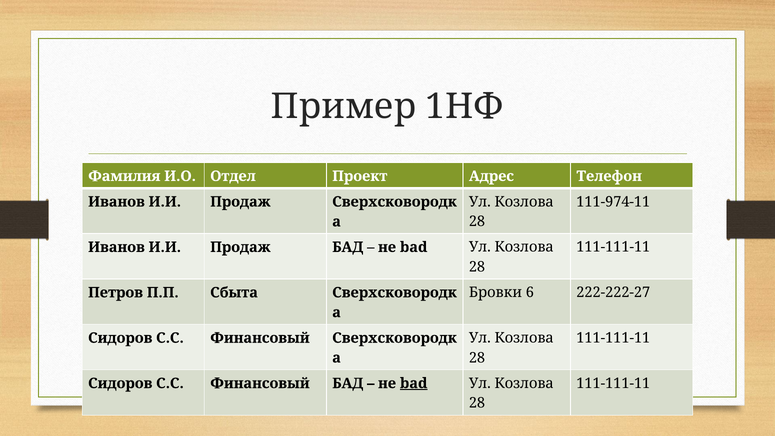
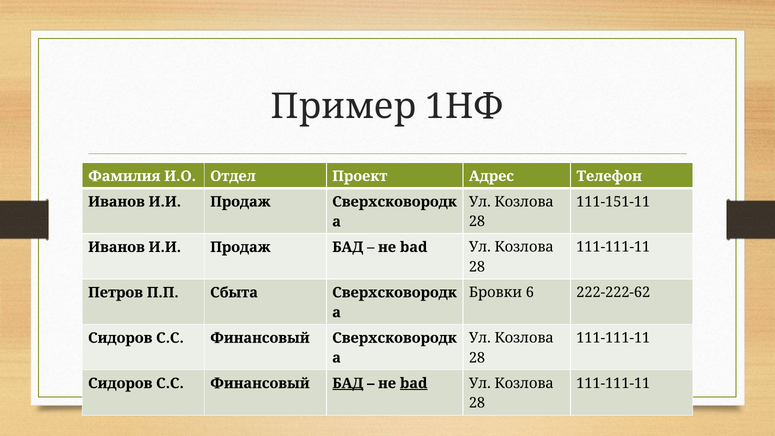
111-974-11: 111-974-11 -> 111-151-11 (613, 202)
222-222-27: 222-222-27 -> 222-222-62 (613, 293)
БАД underline: none -> present (348, 383)
